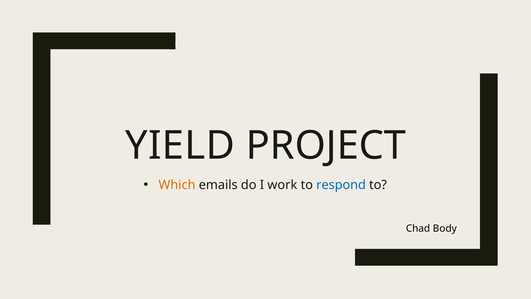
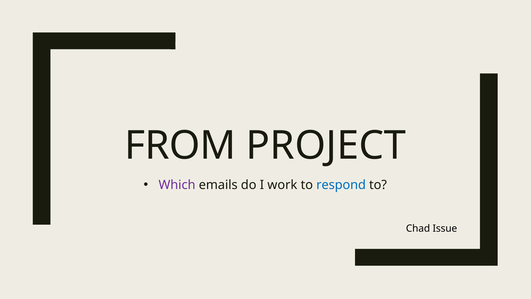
YIELD: YIELD -> FROM (180, 146)
Which colour: orange -> purple (177, 185)
Body: Body -> Issue (445, 228)
